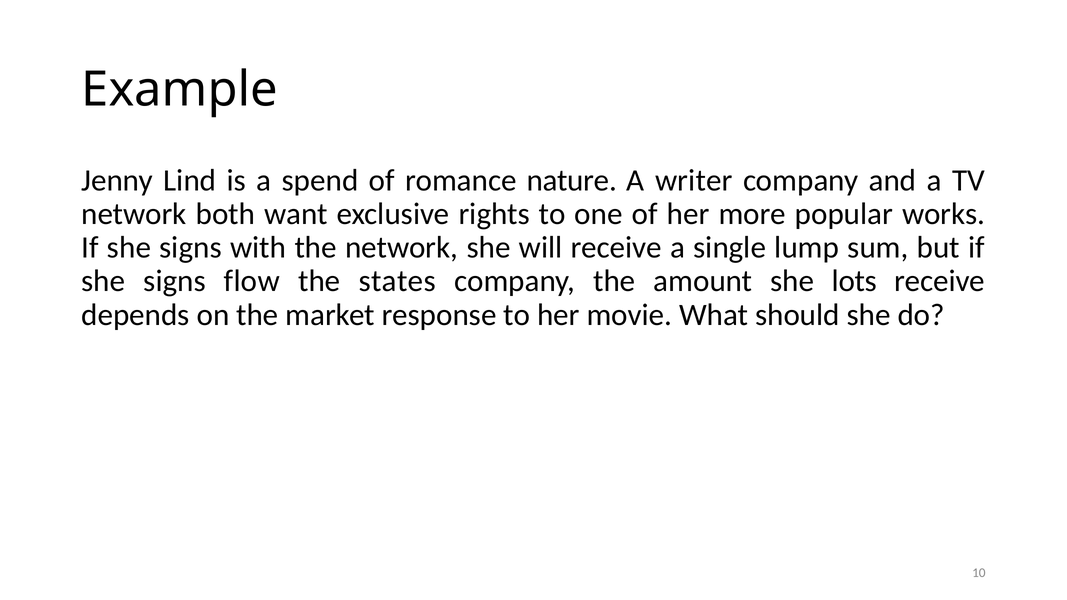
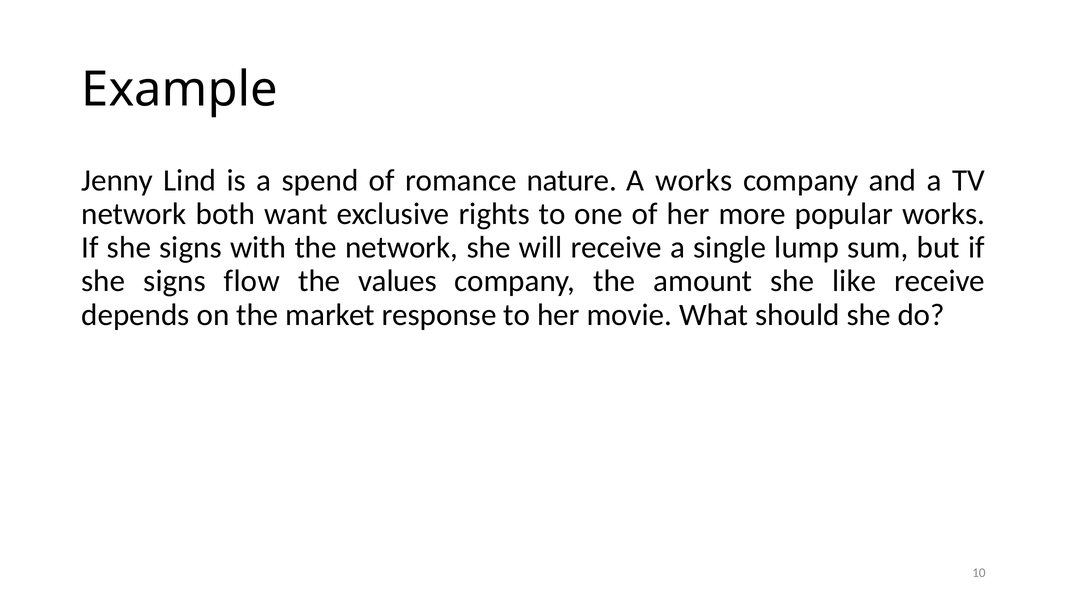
A writer: writer -> works (694, 180)
states: states -> values (397, 281)
lots: lots -> like (854, 281)
